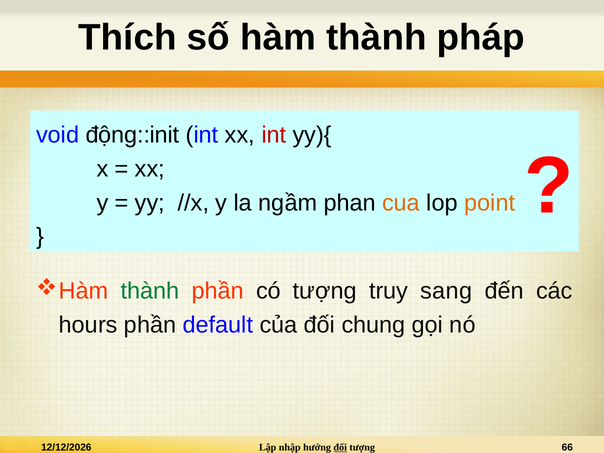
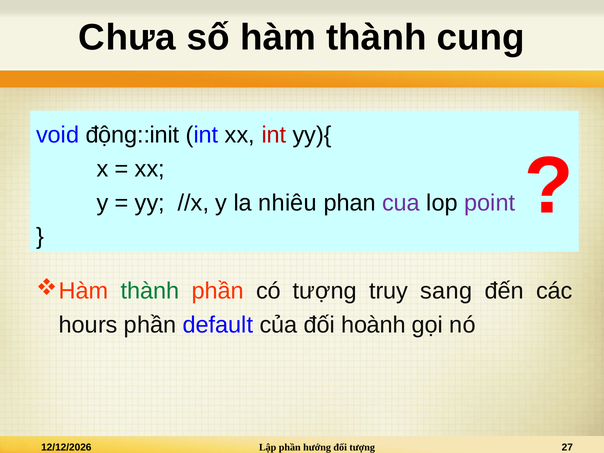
Thích: Thích -> Chưa (127, 38)
pháp: pháp -> cung (481, 38)
ngầm: ngầm -> nhiêu (288, 203)
cua colour: orange -> purple (401, 203)
point colour: orange -> purple (490, 203)
chung: chung -> hoành (374, 325)
Lập nhập: nhập -> phần (290, 448)
đối underline: present -> none (340, 448)
66: 66 -> 27 (567, 448)
